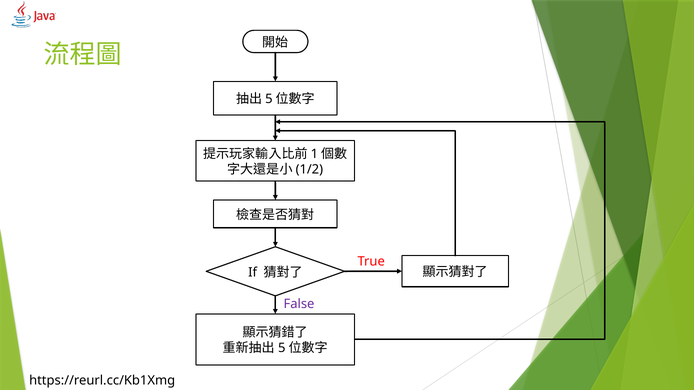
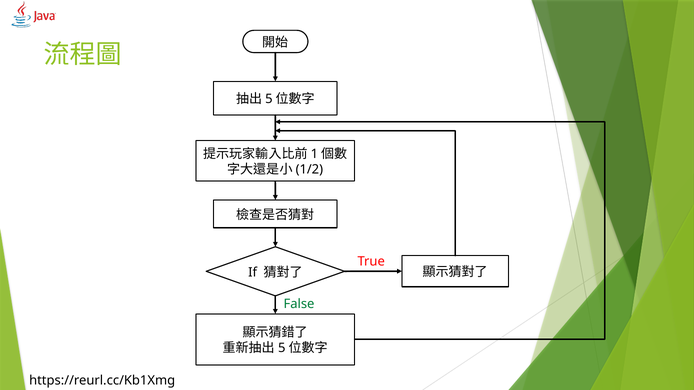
False colour: purple -> green (299, 304)
